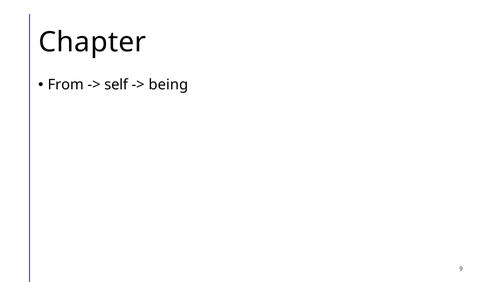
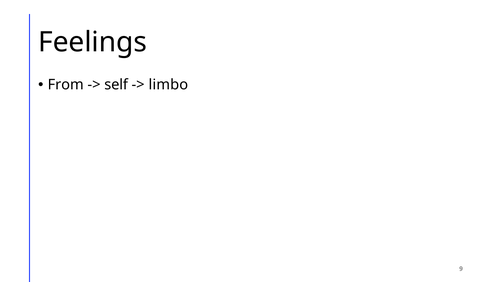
Chapter: Chapter -> Feelings (93, 42)
being: being -> limbo (168, 85)
